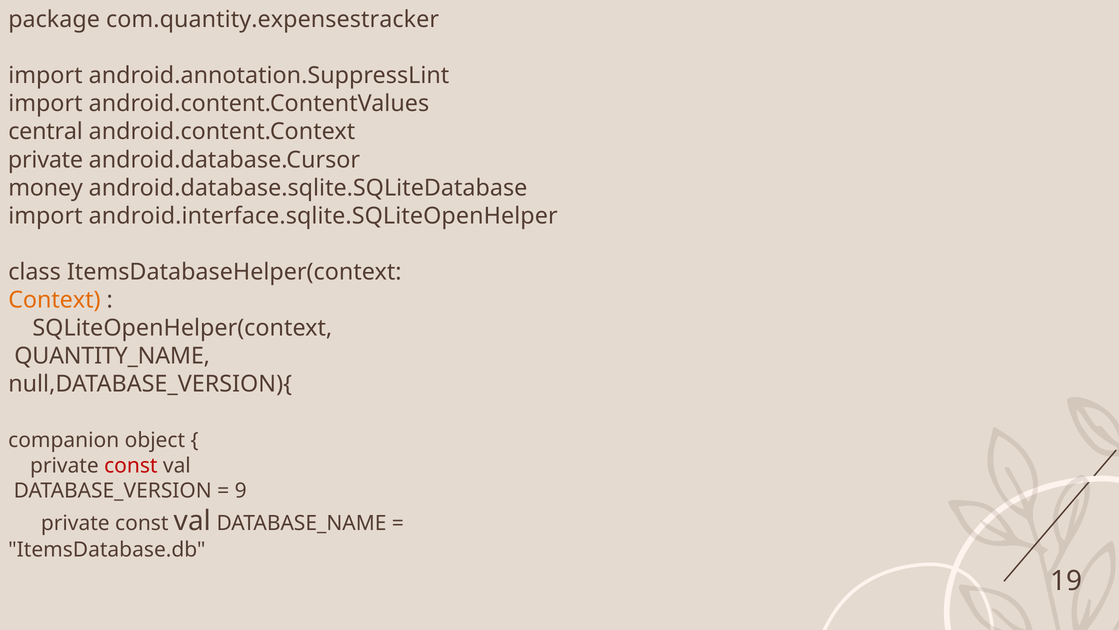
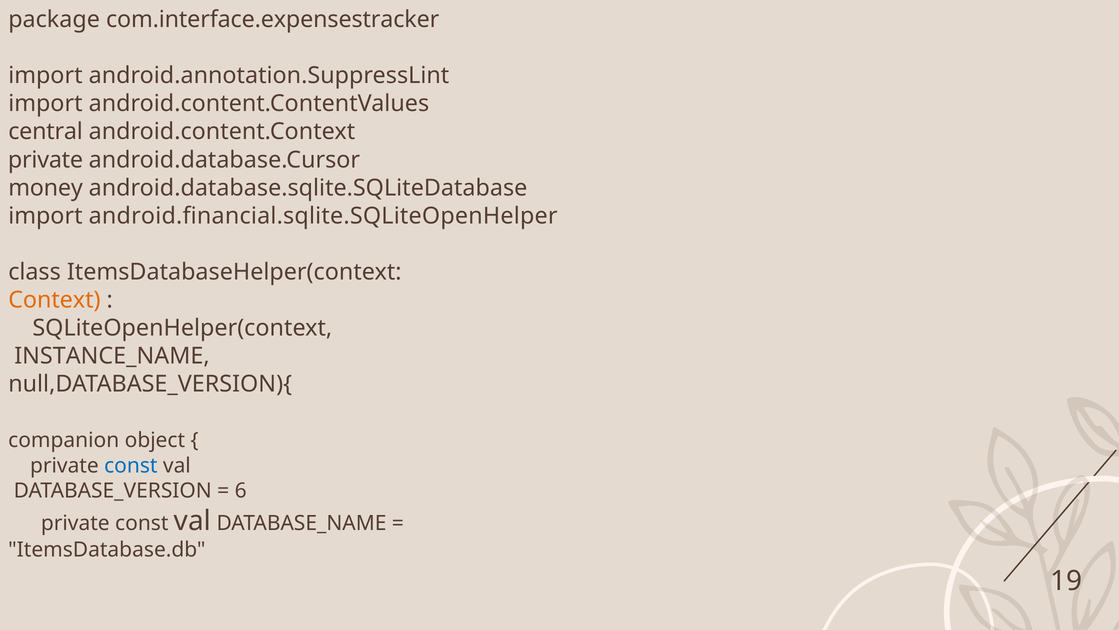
com.quantity.expensestracker: com.quantity.expensestracker -> com.interface.expensestracker (273, 20)
android.interface.sqlite.SQLiteOpenHelper: android.interface.sqlite.SQLiteOpenHelper -> android.financial.sqlite.SQLiteOpenHelper (323, 216)
QUANTITY_NAME: QUANTITY_NAME -> INSTANCE_NAME (112, 356)
const colour: red -> blue (131, 465)
9: 9 -> 6 (241, 490)
